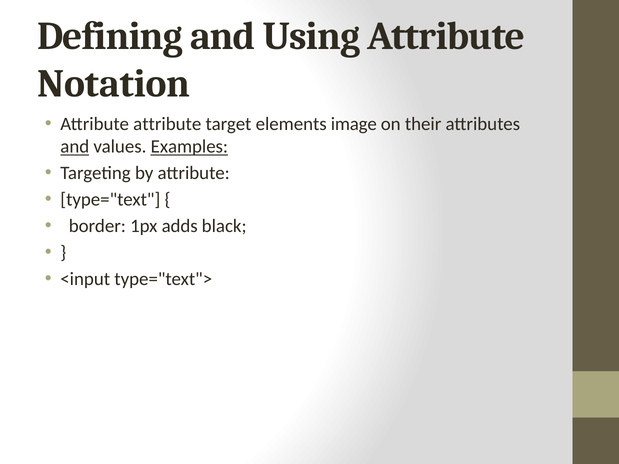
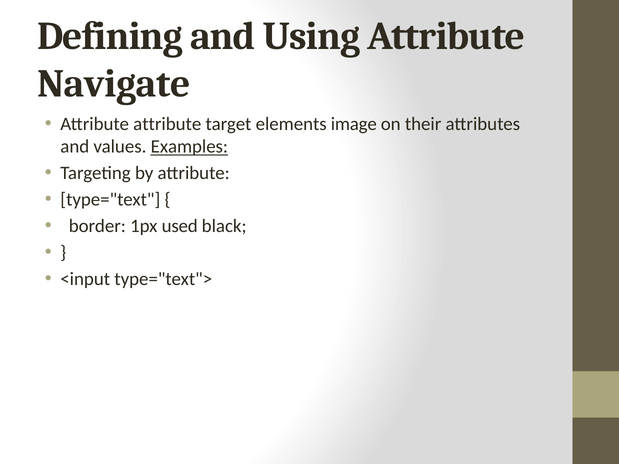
Notation: Notation -> Navigate (114, 84)
and underline: present -> none (75, 147)
adds: adds -> used (180, 226)
